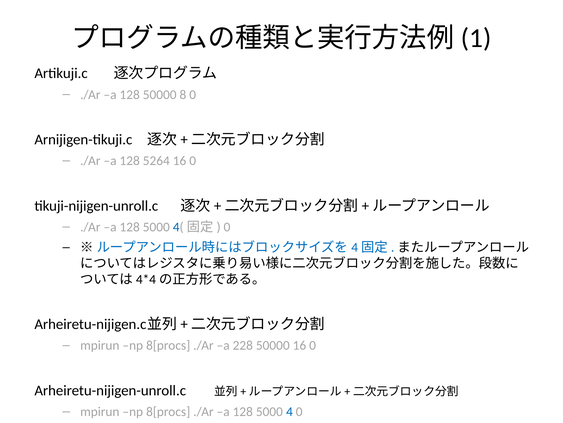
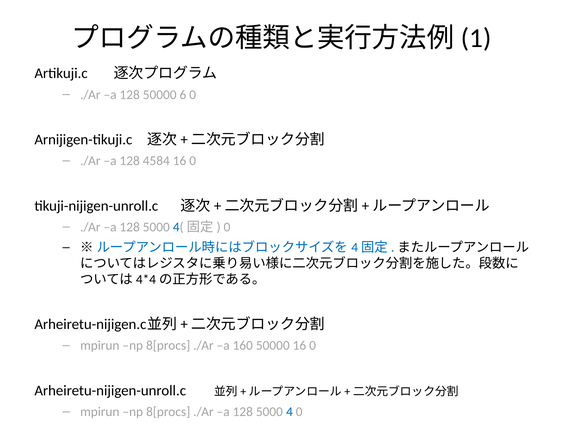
8: 8 -> 6 (183, 94)
5264: 5264 -> 4584 (156, 161)
228: 228 -> 160 (243, 345)
